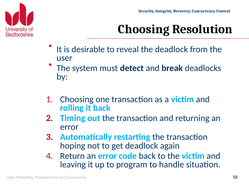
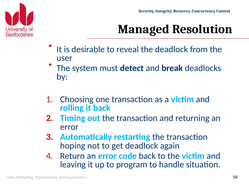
Choosing: Choosing -> Managed (144, 29)
